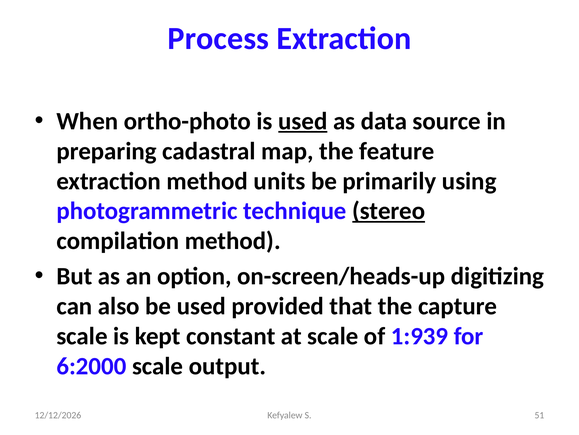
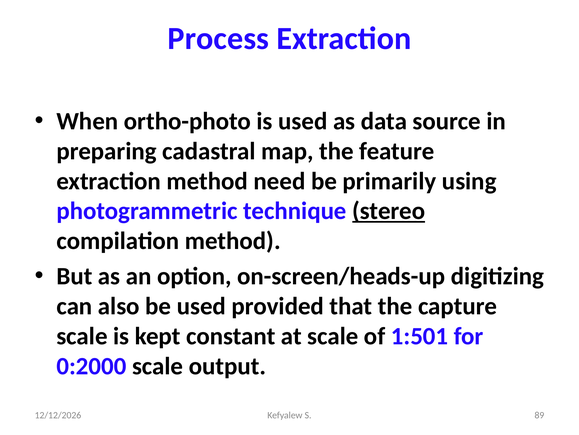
used underline: present -> none (303, 121)
units: units -> need (280, 181)
1:939: 1:939 -> 1:501 (420, 336)
6:2000: 6:2000 -> 0:2000 (91, 366)
51: 51 -> 89 (539, 415)
